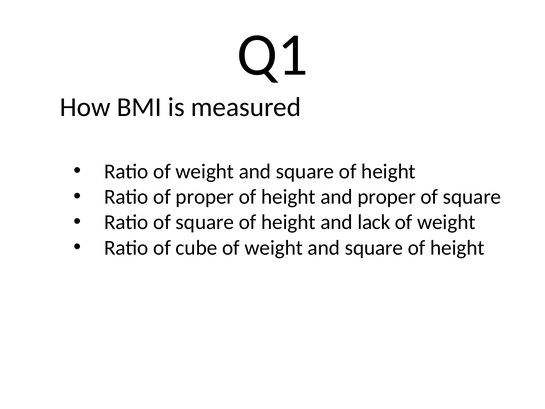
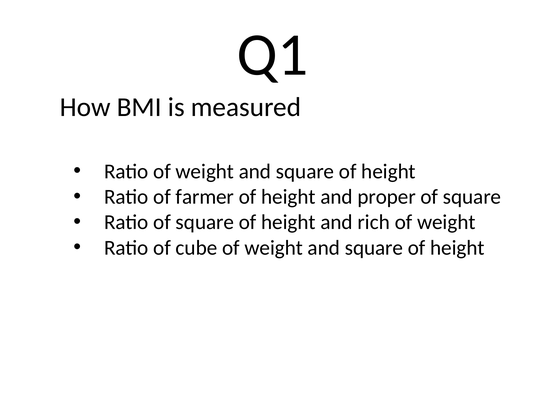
of proper: proper -> farmer (205, 197)
lack: lack -> rich (374, 222)
